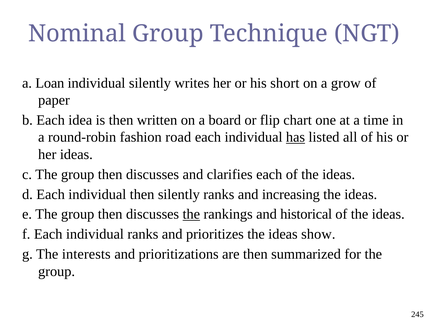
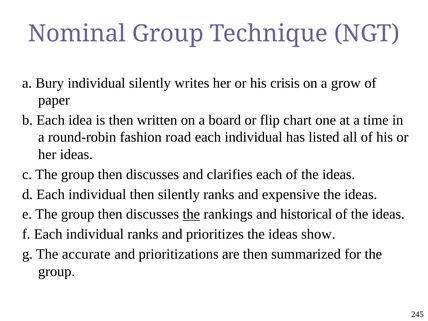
Loan: Loan -> Bury (50, 83)
short: short -> crisis (285, 83)
has underline: present -> none (295, 137)
increasing: increasing -> expensive (291, 194)
interests: interests -> accurate (86, 254)
